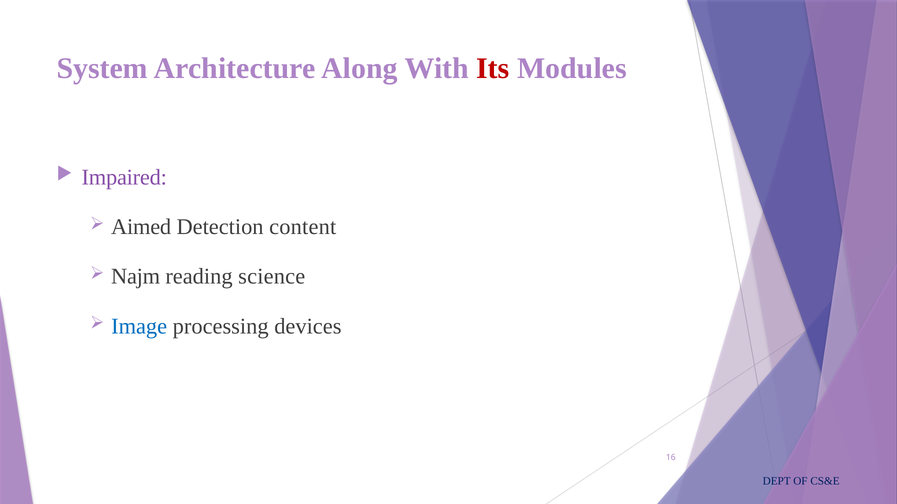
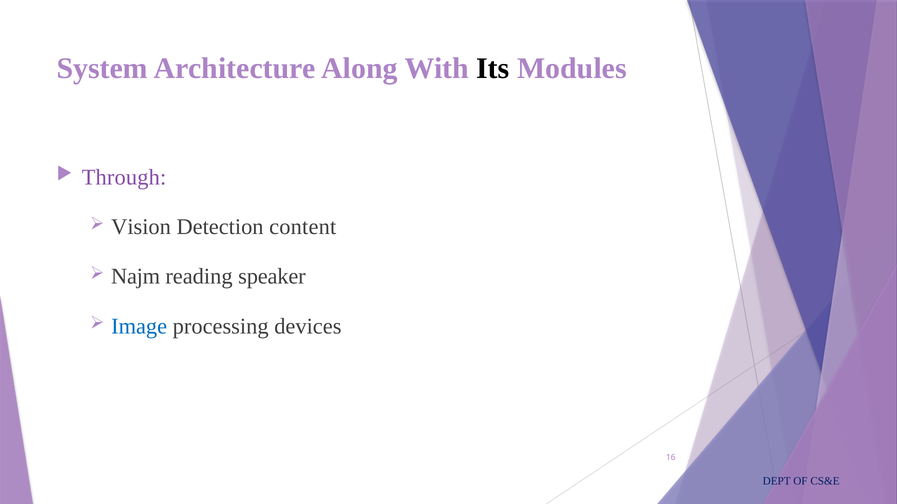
Its colour: red -> black (493, 68)
Impaired: Impaired -> Through (124, 177)
Aimed: Aimed -> Vision (141, 227)
science: science -> speaker (272, 277)
